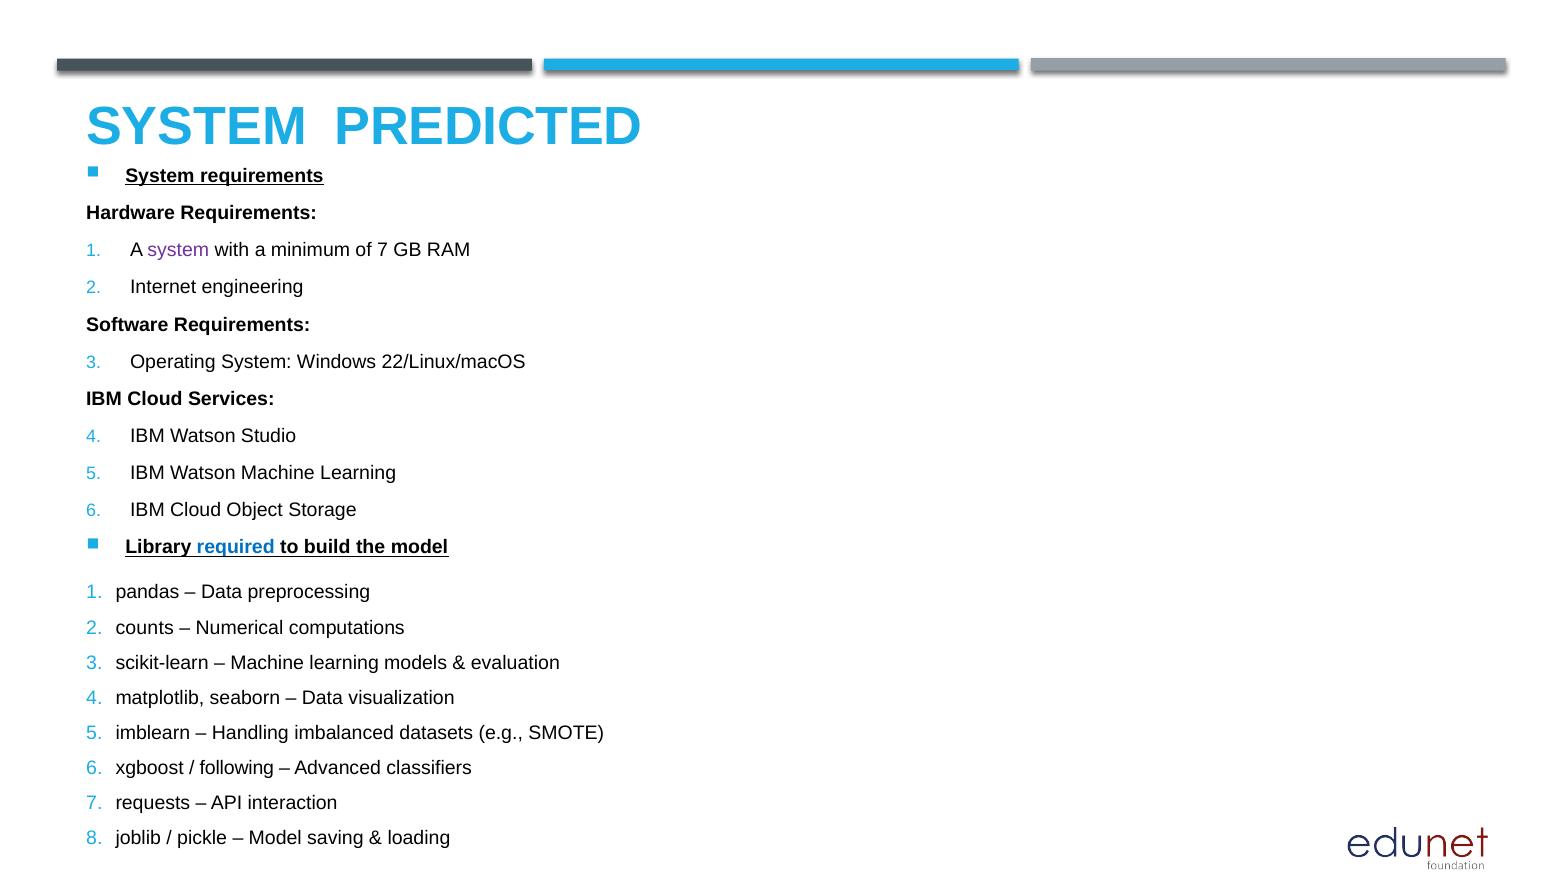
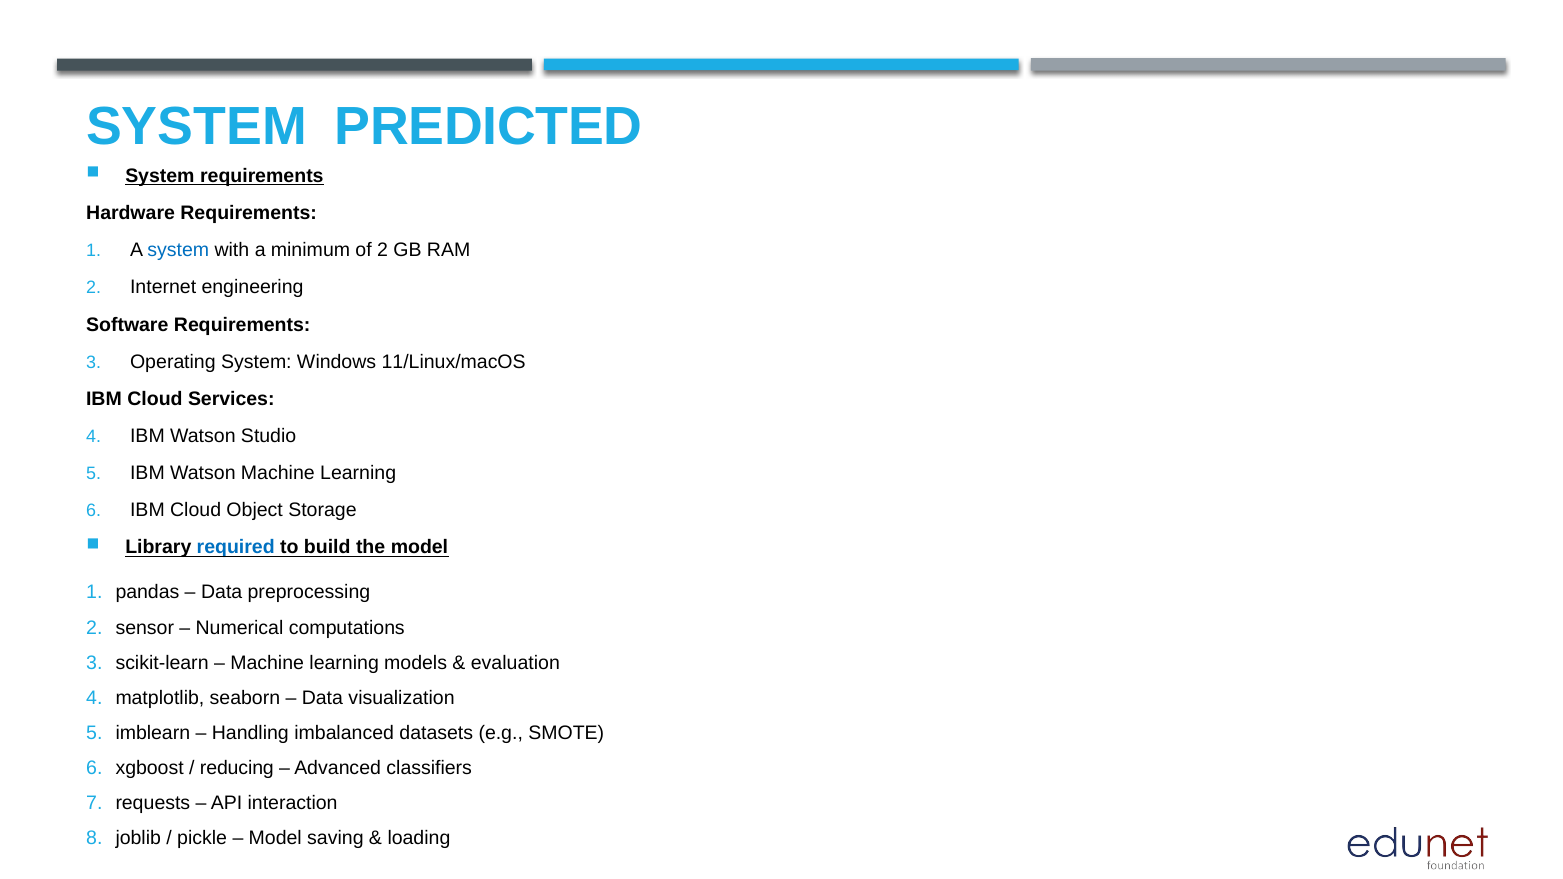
system colour: purple -> blue (178, 250)
of 7: 7 -> 2 (383, 250)
22/Linux/macOS: 22/Linux/macOS -> 11/Linux/macOS (454, 362)
counts: counts -> sensor (145, 628)
following: following -> reducing (237, 768)
